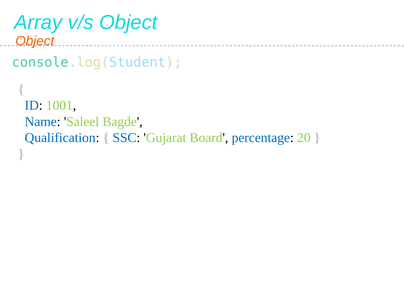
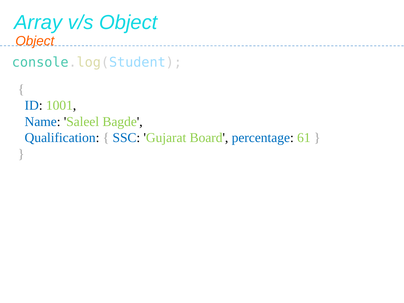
20: 20 -> 61 (304, 138)
